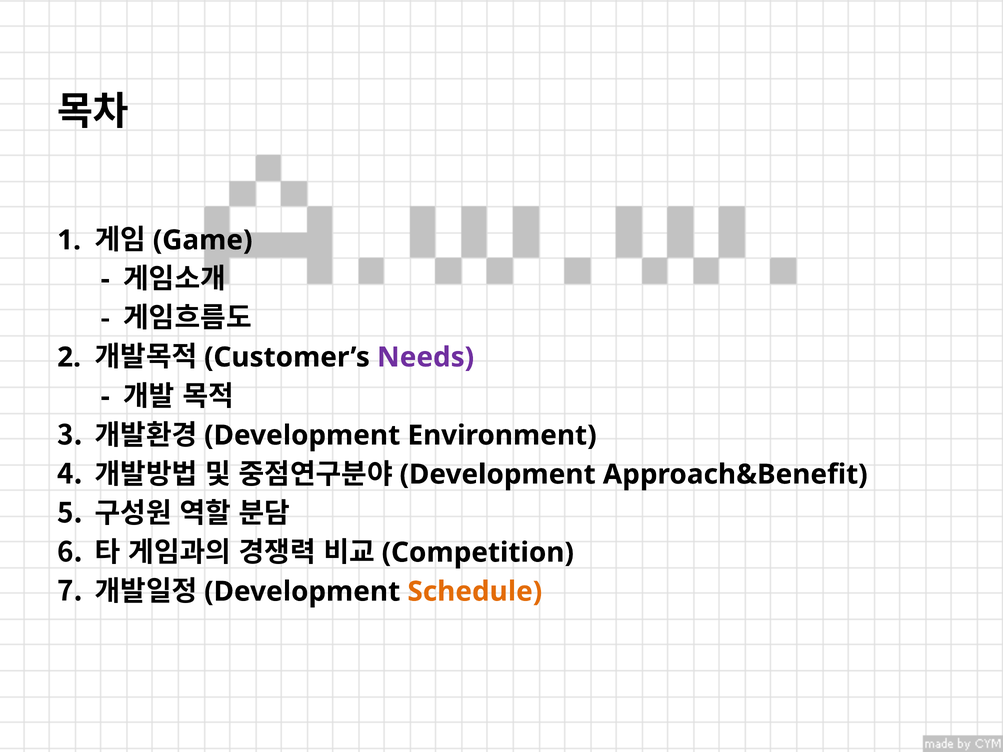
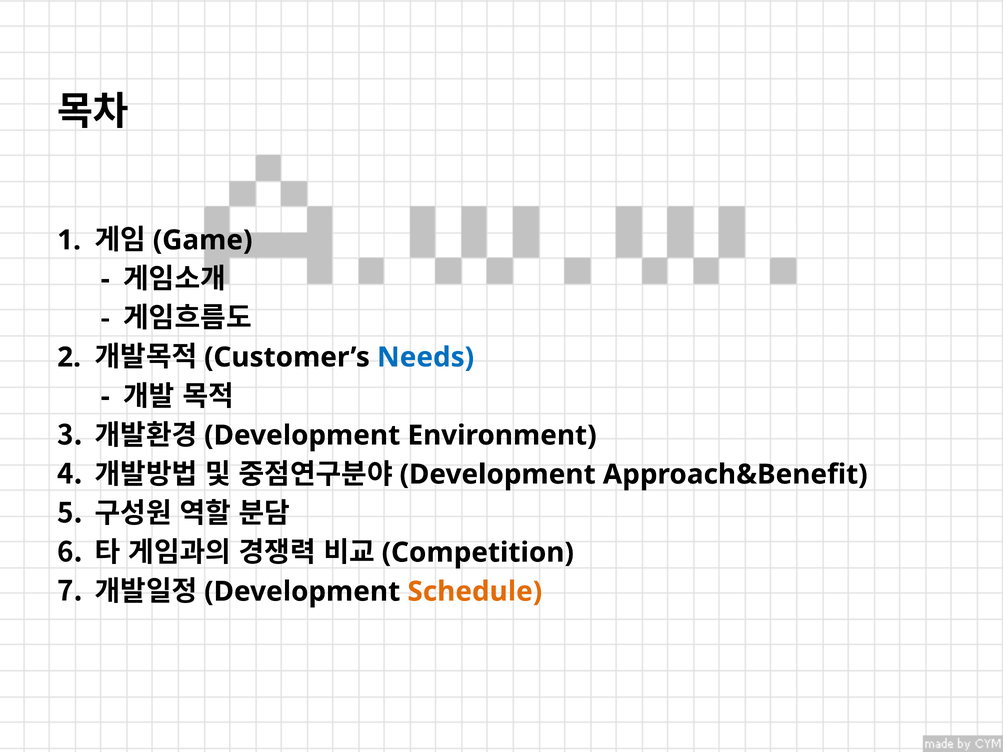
Needs colour: purple -> blue (426, 357)
